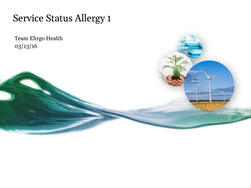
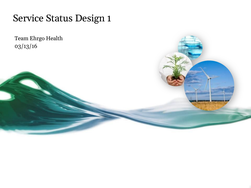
Allergy: Allergy -> Design (90, 18)
